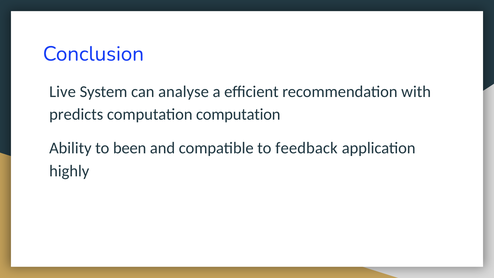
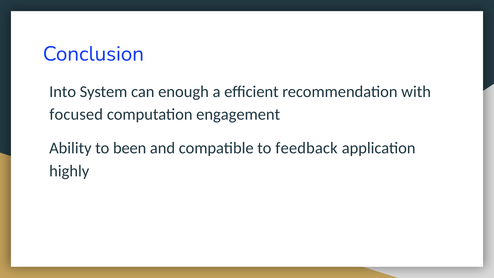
Live: Live -> Into (63, 92)
analyse: analyse -> enough (184, 92)
predicts: predicts -> focused (76, 114)
computation computation: computation -> engagement (238, 114)
